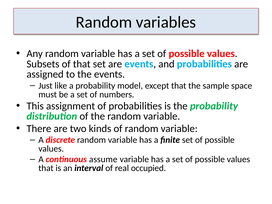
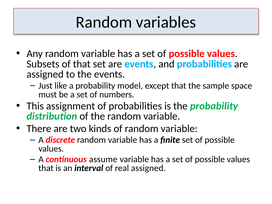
real occupied: occupied -> assigned (148, 168)
